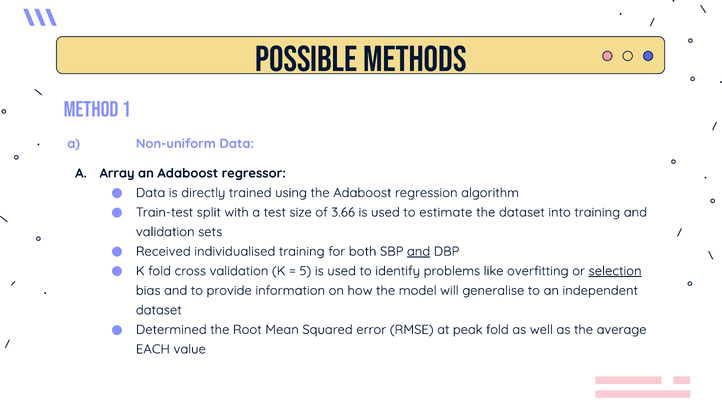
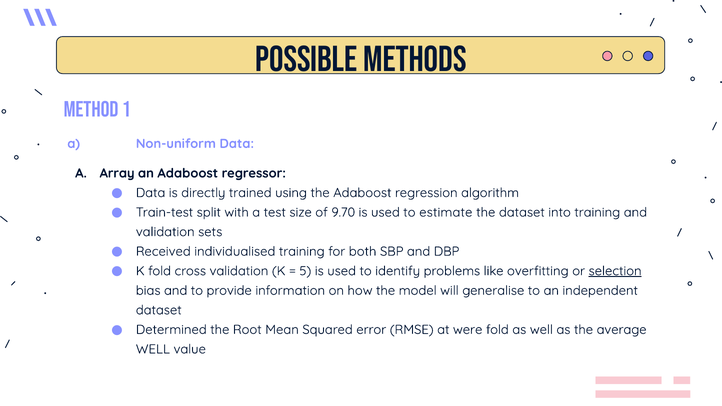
3.66: 3.66 -> 9.70 (343, 212)
and underline: present -> none (419, 251)
peak: peak -> were (468, 330)
EACH: EACH -> WELL (153, 349)
